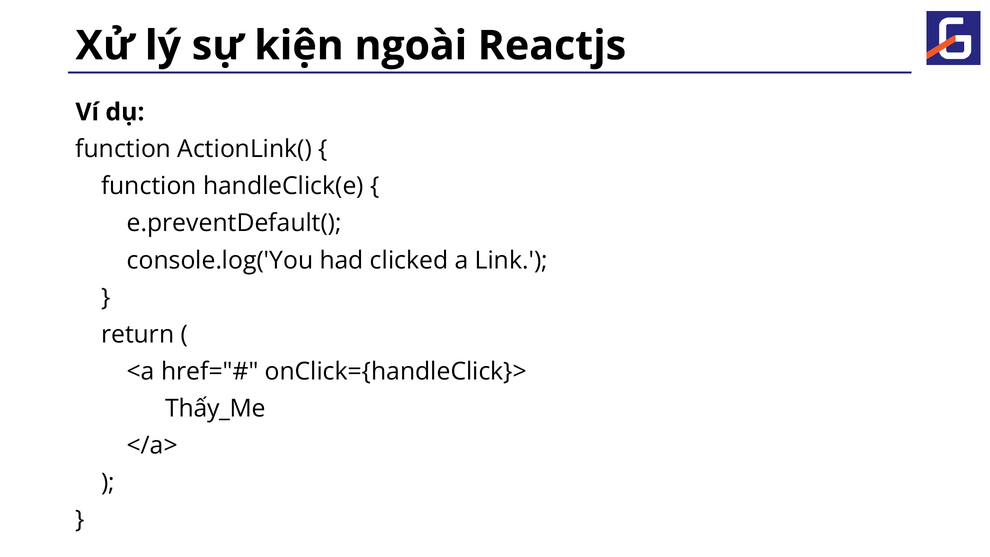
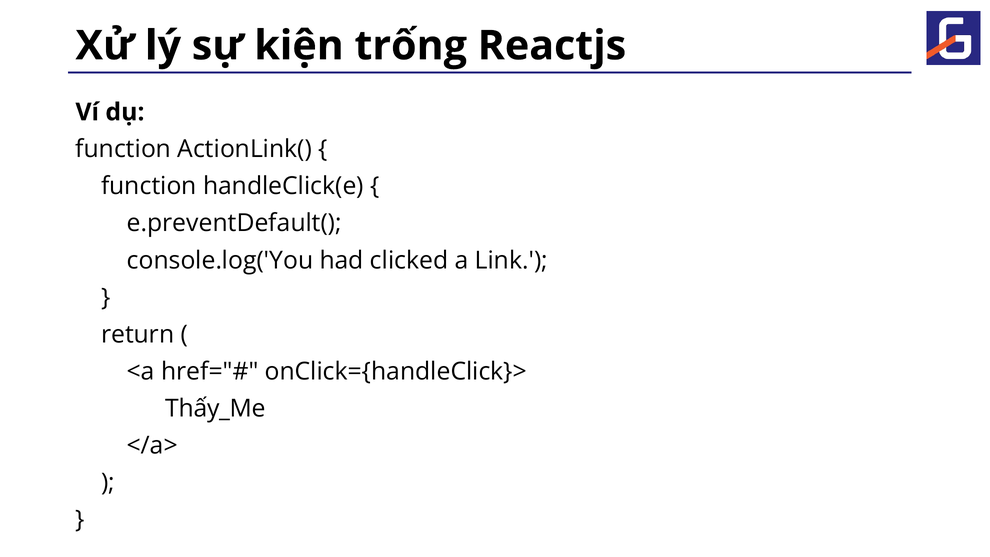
ngoài: ngoài -> trống (411, 46)
